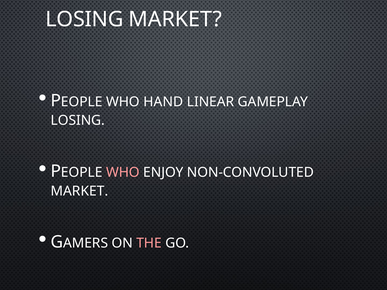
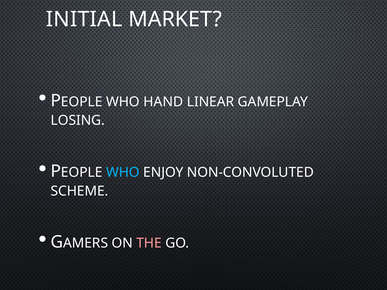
LOSING: LOSING -> INITIAL (84, 19)
WHO colour: pink -> light blue (123, 173)
MARKET: MARKET -> SCHEME (79, 191)
